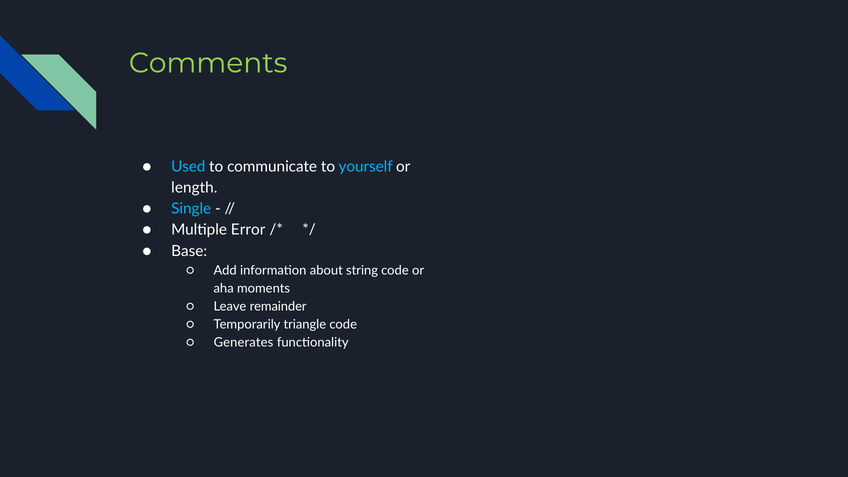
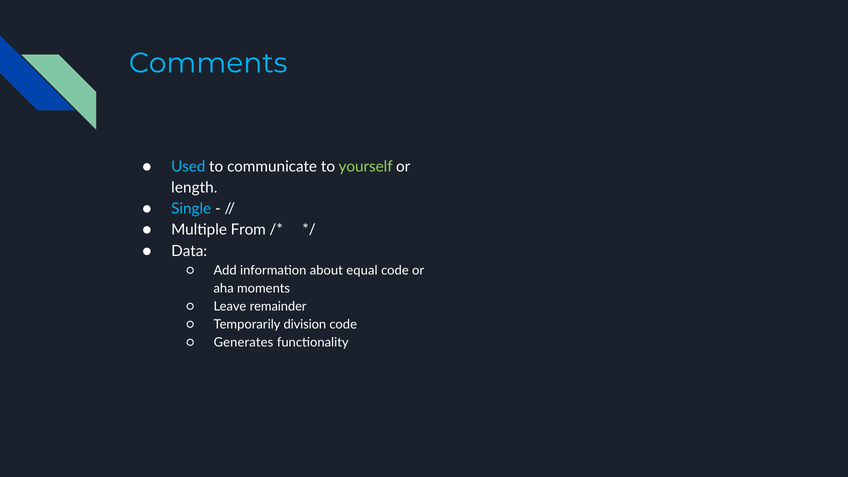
Comments colour: light green -> light blue (208, 63)
yourself colour: light blue -> light green (366, 167)
Error: Error -> From (248, 230)
Base: Base -> Data (189, 251)
string: string -> equal (362, 270)
triangle: triangle -> division (305, 324)
